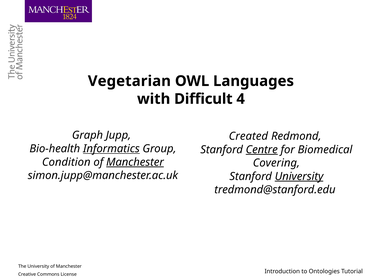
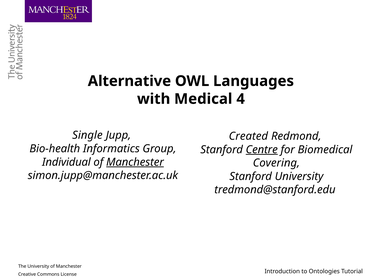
Vegetarian: Vegetarian -> Alternative (129, 81)
Difficult: Difficult -> Medical (203, 99)
Graph: Graph -> Single (87, 135)
Informatics underline: present -> none (111, 148)
Condition: Condition -> Individual (66, 162)
University underline: present -> none (299, 176)
